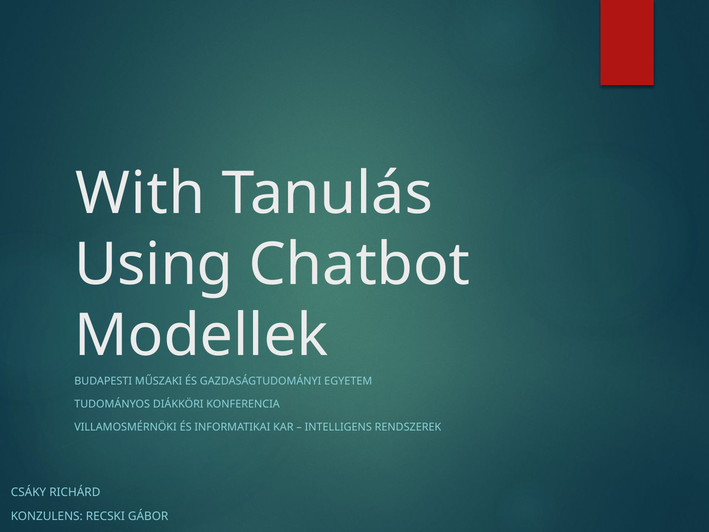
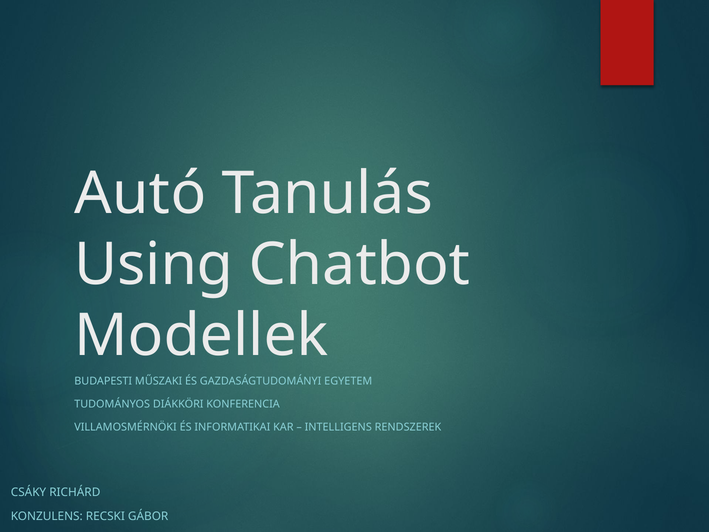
With: With -> Autó (140, 194)
